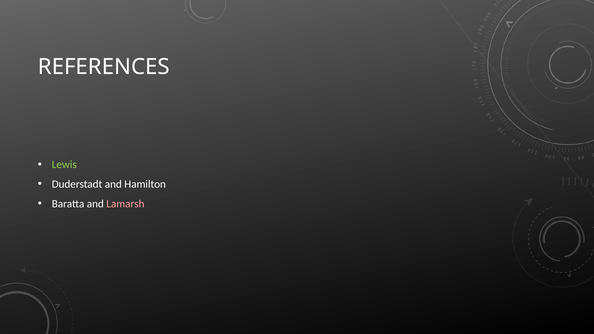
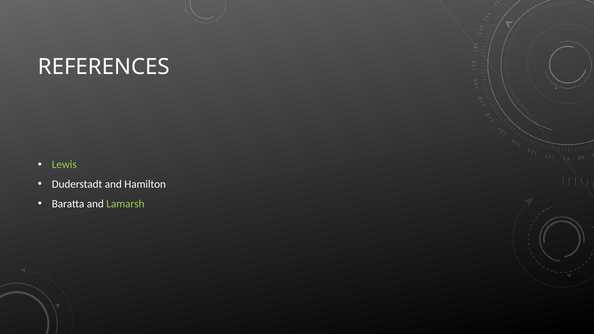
Lamarsh colour: pink -> light green (125, 204)
